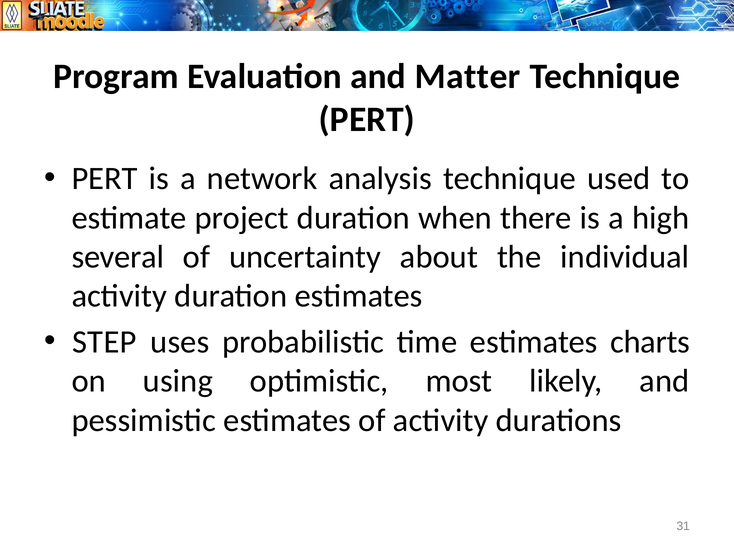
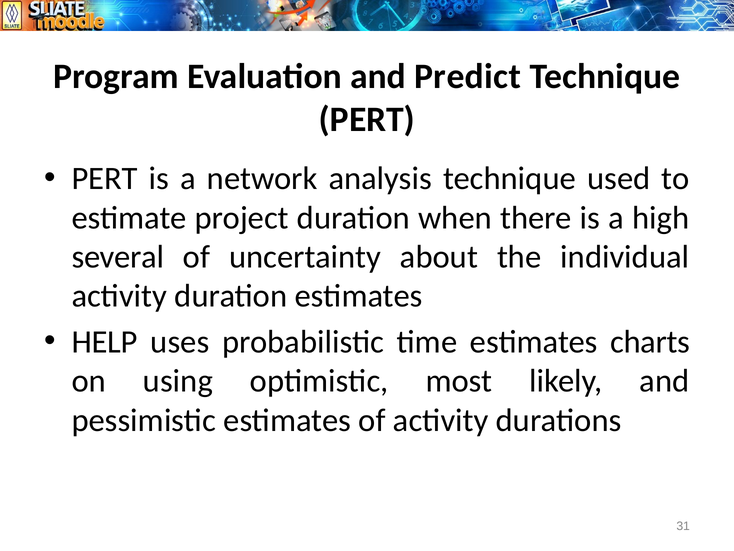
Matter: Matter -> Predict (468, 76)
STEP: STEP -> HELP (105, 342)
